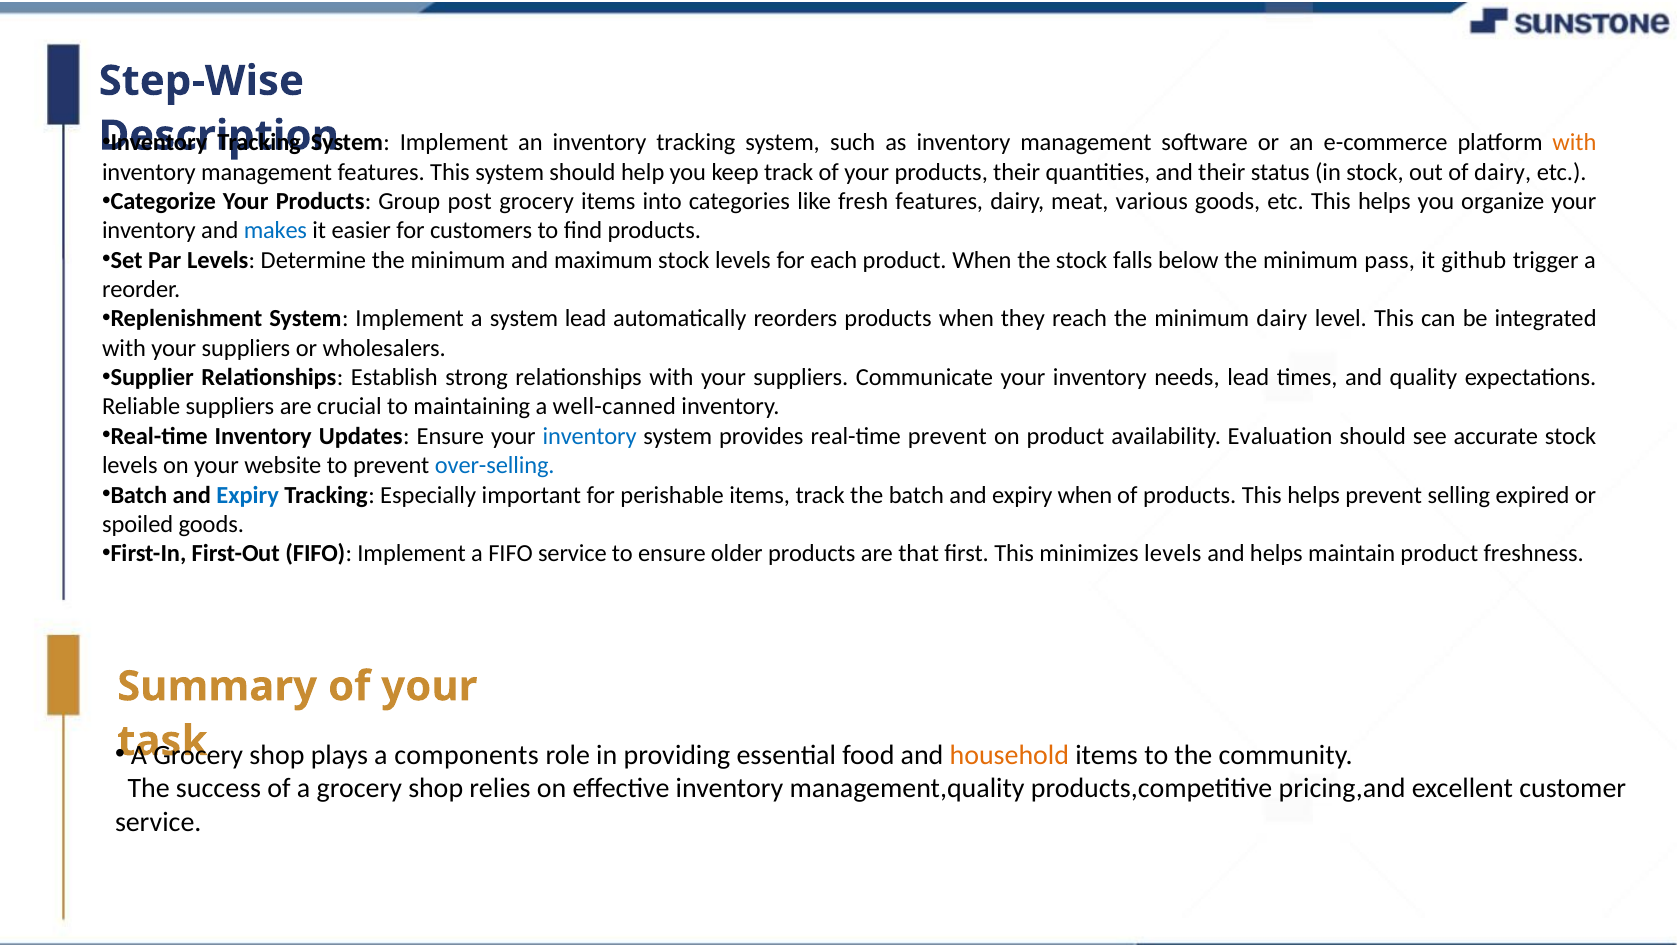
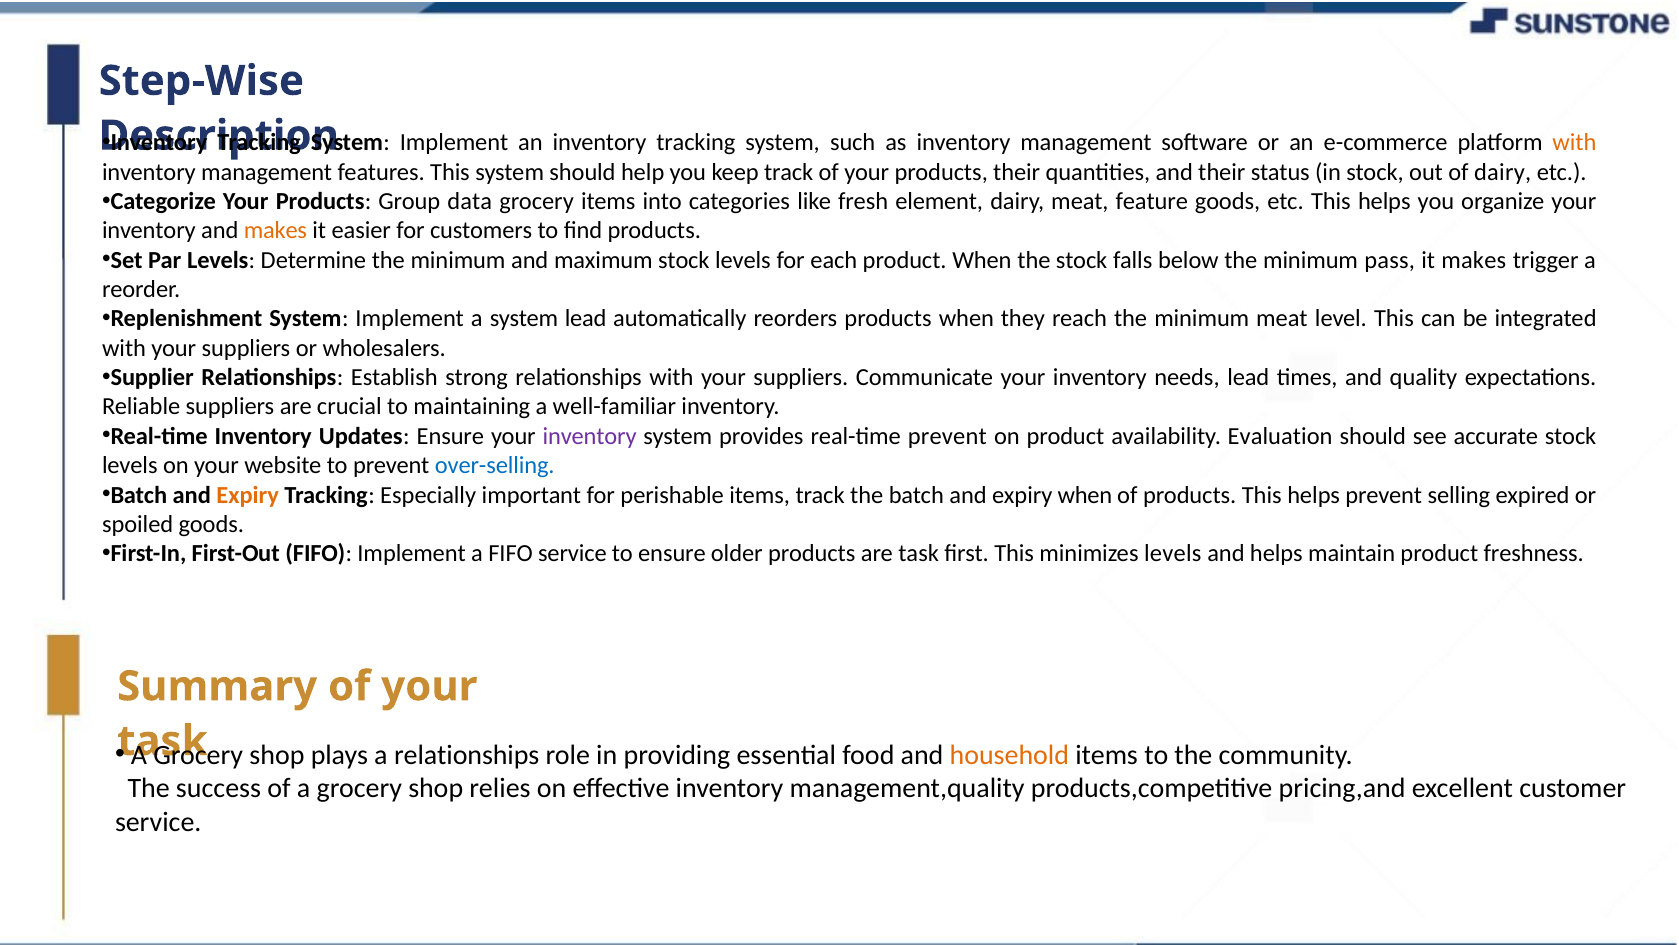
post: post -> data (470, 201)
fresh features: features -> element (939, 201)
various: various -> feature (1152, 201)
makes colour: blue -> orange (275, 231)
it github: github -> makes (1474, 260)
minimum dairy: dairy -> meat (1282, 319)
well-canned: well-canned -> well-familiar (614, 407)
inventory colour: blue -> purple (590, 436)
Expiry colour: blue -> orange (248, 495)
are that: that -> task (919, 553)
a components: components -> relationships (467, 754)
